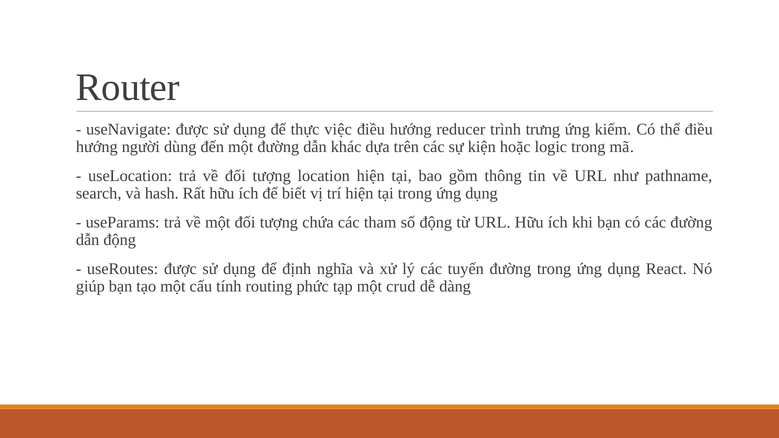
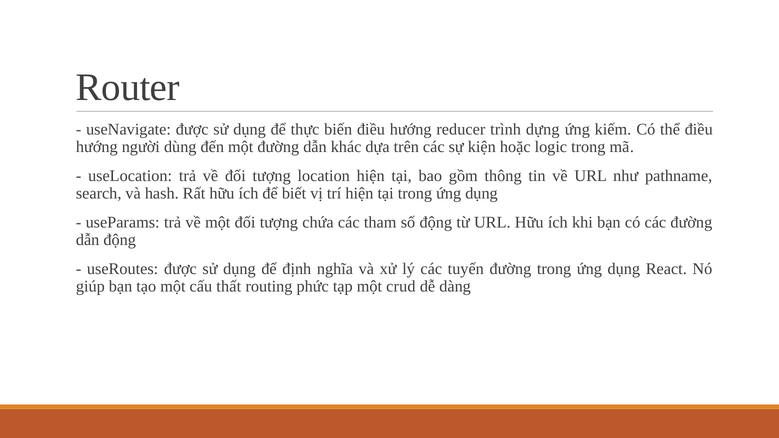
việc: việc -> biến (338, 130)
trưng: trưng -> dựng (543, 130)
tính: tính -> thất (229, 286)
